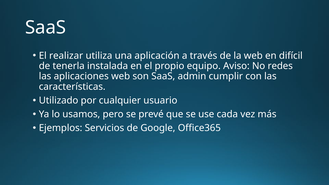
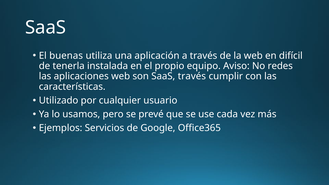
realizar: realizar -> buenas (66, 56)
SaaS admin: admin -> través (192, 76)
